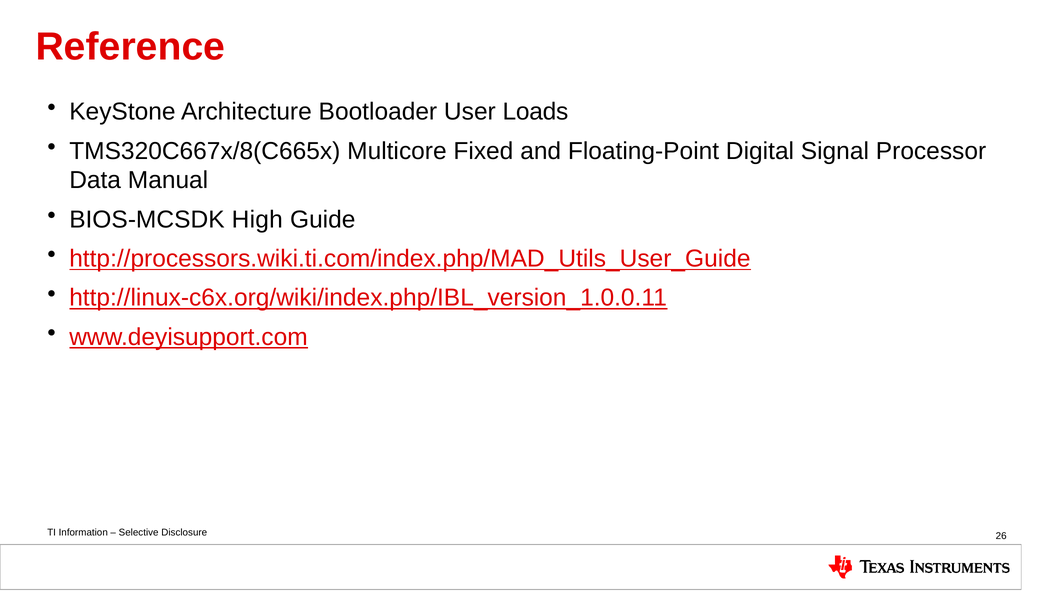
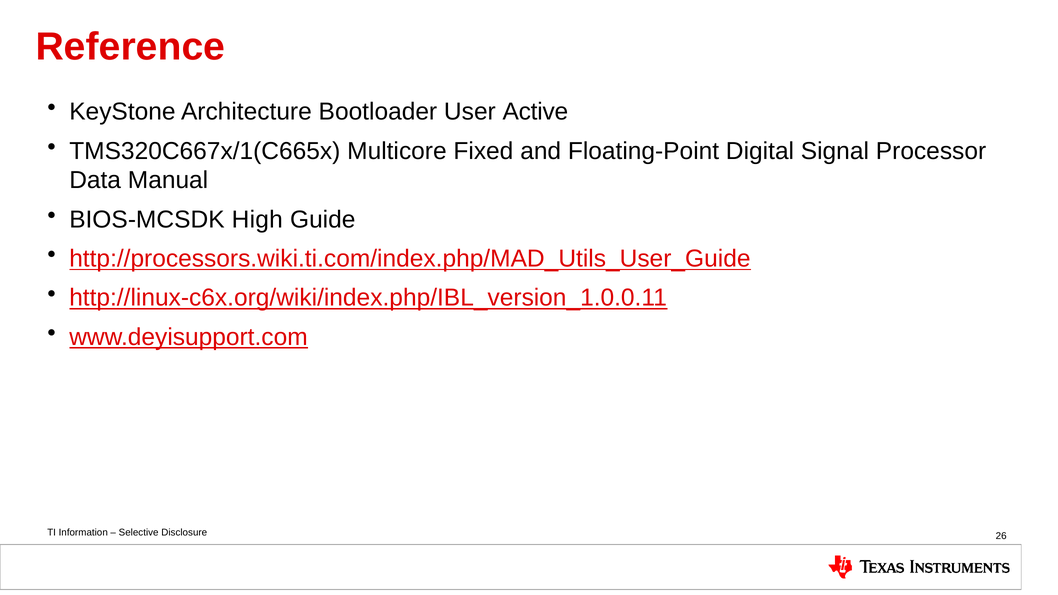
Loads: Loads -> Active (535, 112)
TMS320C667x/8(C665x: TMS320C667x/8(C665x -> TMS320C667x/1(C665x (205, 151)
